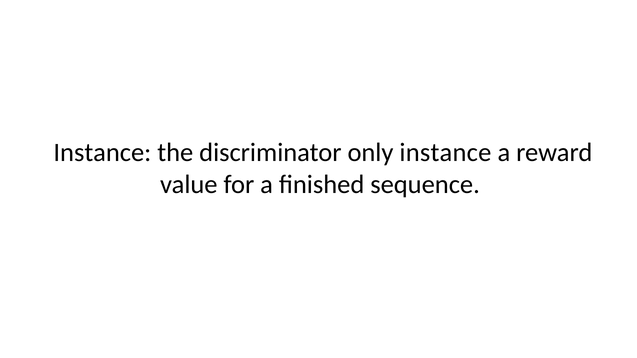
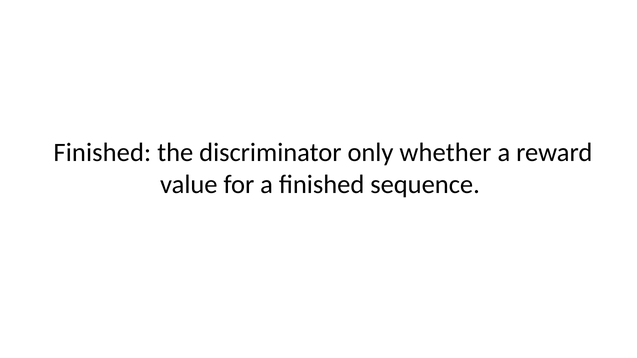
Instance: Instance -> Finished (102, 153)
only instance: instance -> whether (445, 153)
